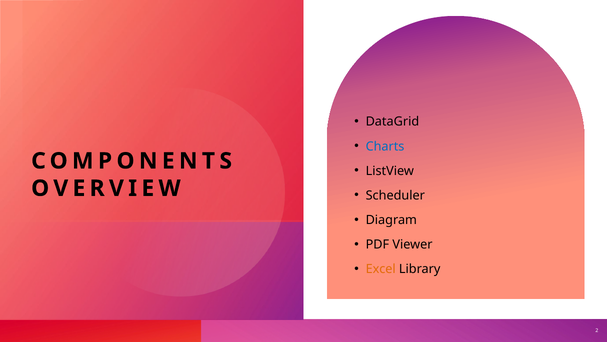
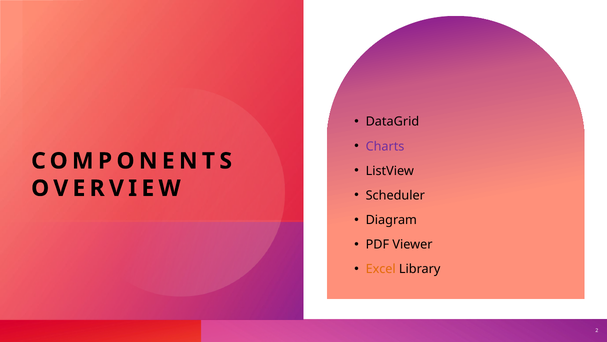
Charts colour: blue -> purple (385, 146)
